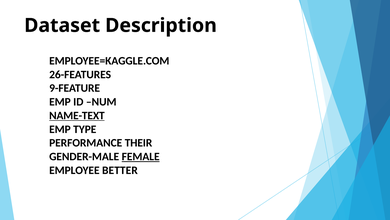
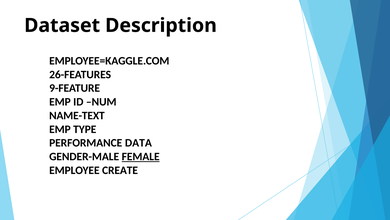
NAME-TEXT underline: present -> none (77, 115)
THEIR: THEIR -> DATA (138, 143)
BETTER: BETTER -> CREATE (120, 170)
